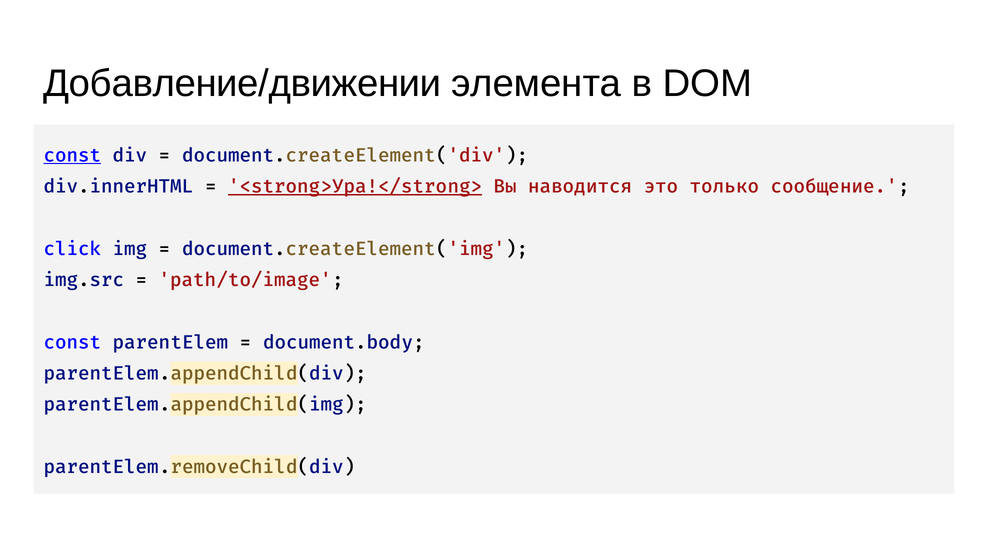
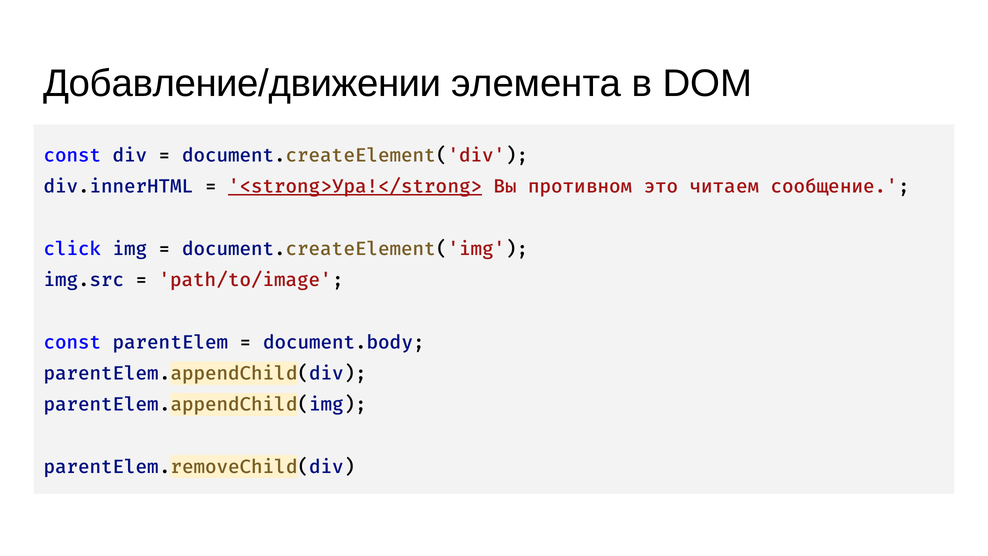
const underline: present -> none (72, 155)
наводится: наводится -> противном (580, 186)
только: только -> читаем (724, 186)
